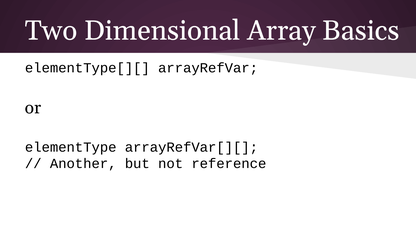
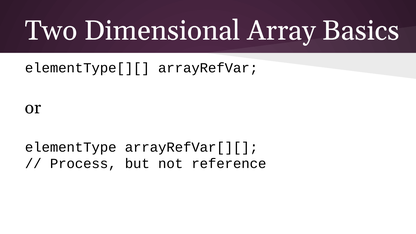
Another: Another -> Process (83, 164)
